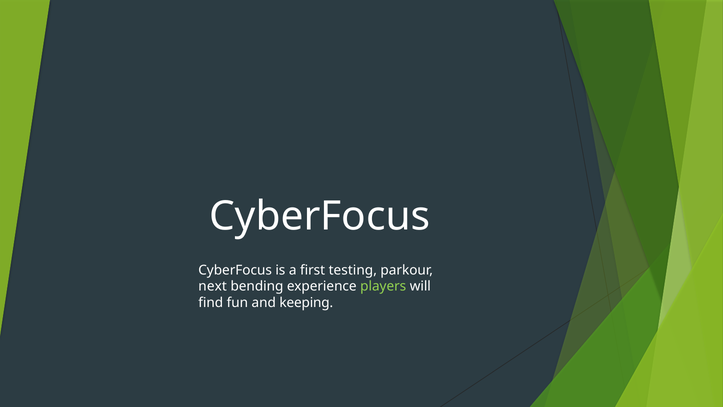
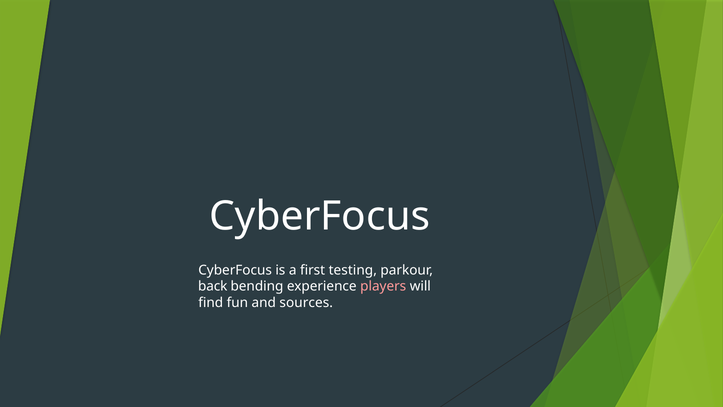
next: next -> back (213, 286)
players colour: light green -> pink (383, 286)
keeping: keeping -> sources (306, 302)
